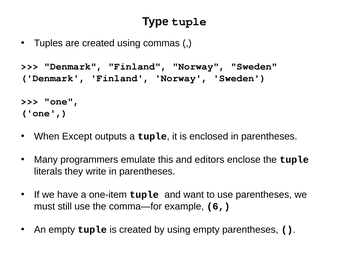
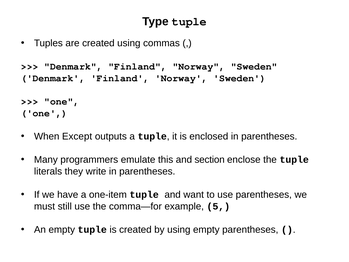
editors: editors -> section (210, 160)
6: 6 -> 5 (218, 206)
